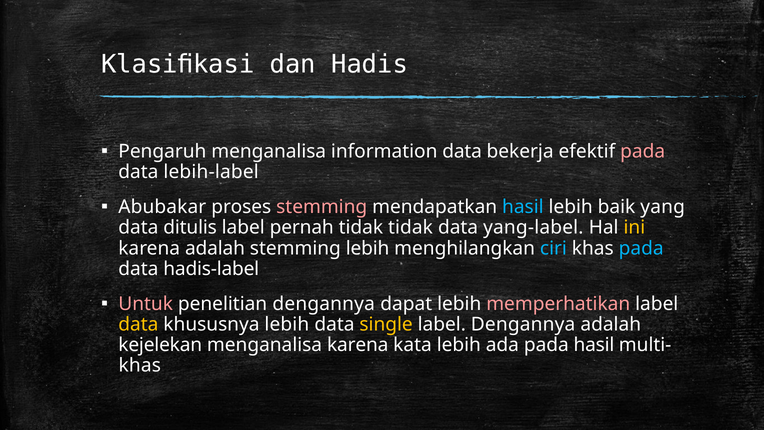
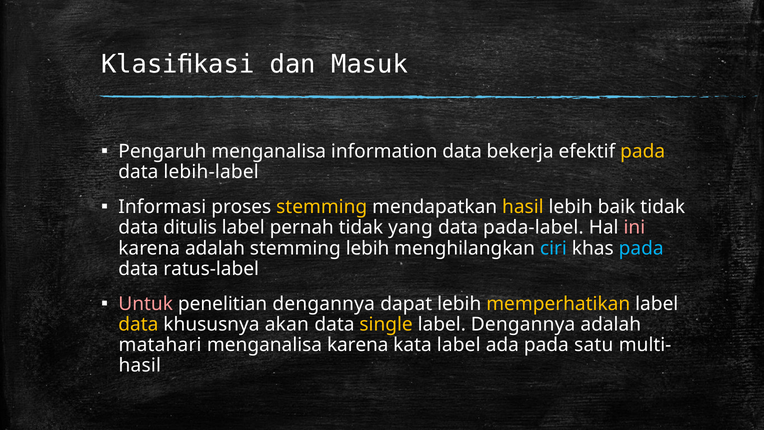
Hadis: Hadis -> Masuk (370, 64)
pada colour: pink -> yellow (643, 151)
Abubakar: Abubakar -> Informasi (162, 207)
stemming colour: pink -> yellow (322, 207)
hasil colour: light blue -> yellow (523, 207)
baik yang: yang -> tidak (663, 207)
tidak tidak: tidak -> yang (410, 227)
yang-label: yang-label -> pada-label (533, 227)
ini colour: yellow -> pink (634, 227)
hadis-label: hadis-label -> ratus-label (211, 269)
memperhatikan colour: pink -> yellow (558, 304)
khususnya lebih: lebih -> akan (287, 324)
kejelekan: kejelekan -> matahari (160, 345)
kata lebih: lebih -> label (459, 345)
pada hasil: hasil -> satu (594, 345)
khas: khas -> hasil (140, 366)
